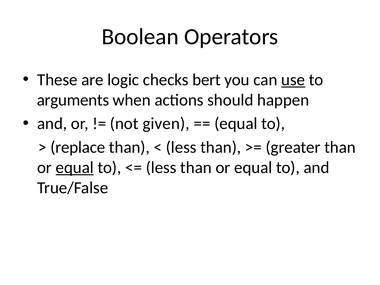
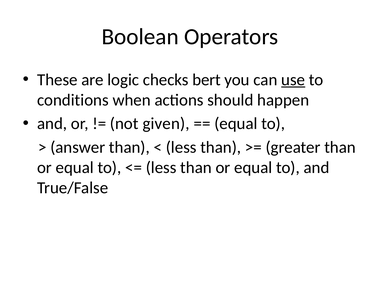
arguments: arguments -> conditions (73, 100)
replace: replace -> answer (78, 147)
equal underline: present -> none (75, 168)
